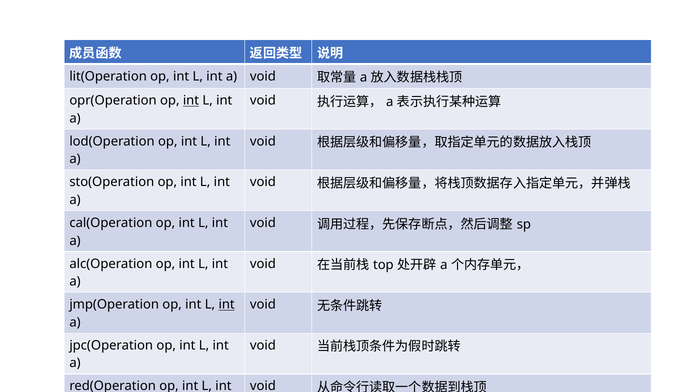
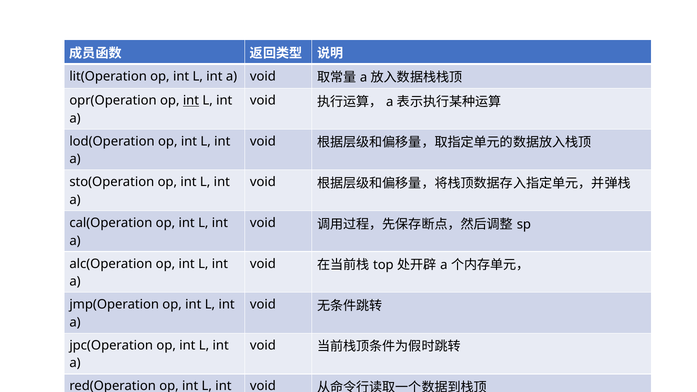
int underline: present -> none (227, 305)
